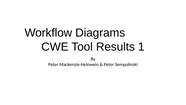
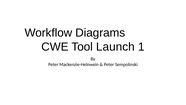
Results: Results -> Launch (115, 47)
